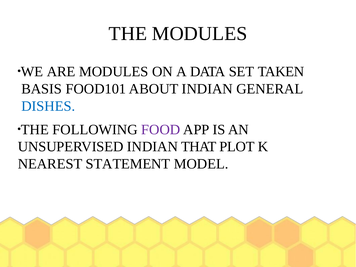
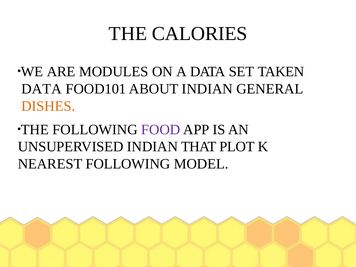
THE MODULES: MODULES -> CALORIES (200, 34)
BASIS: BASIS -> DATA (42, 89)
DISHES colour: blue -> orange (48, 106)
NEAREST STATEMENT: STATEMENT -> FOLLOWING (128, 164)
